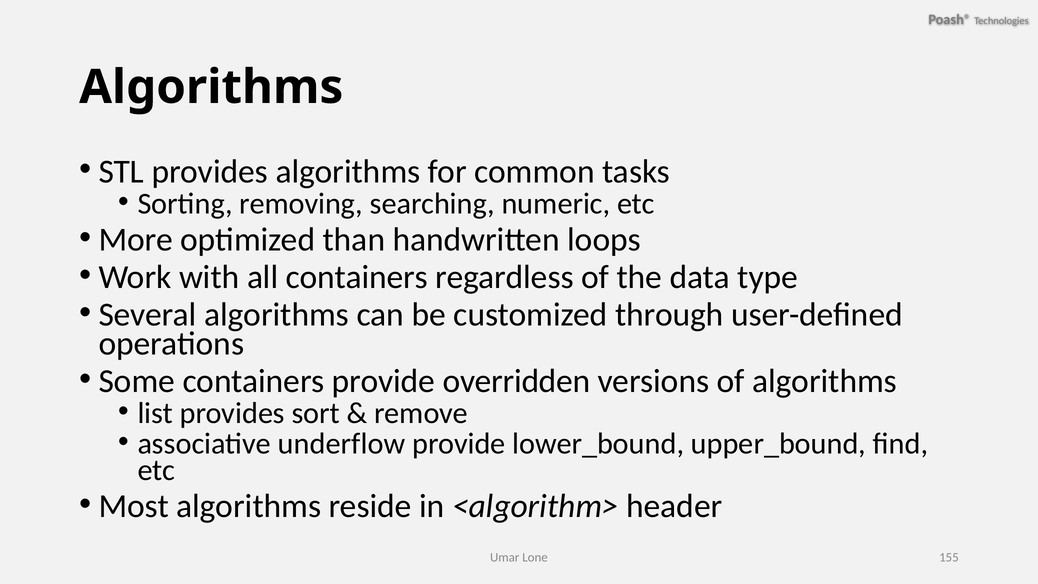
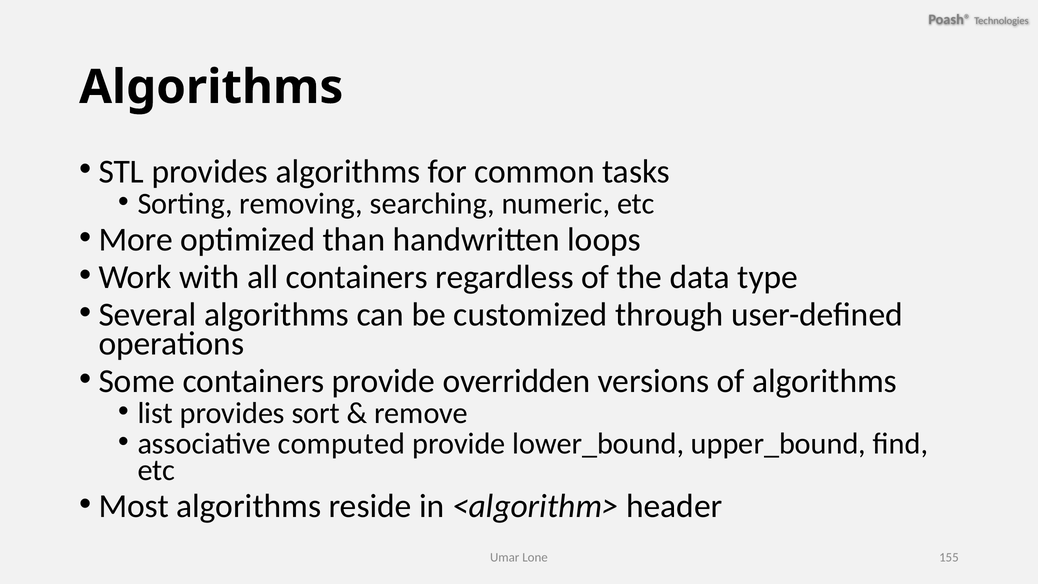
underflow: underflow -> computed (341, 444)
